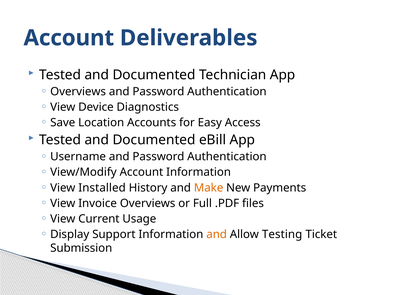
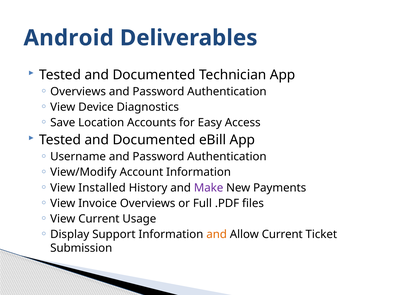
Account: Account -> Android (69, 38)
Make colour: orange -> purple (209, 188)
Allow Testing: Testing -> Current (282, 234)
